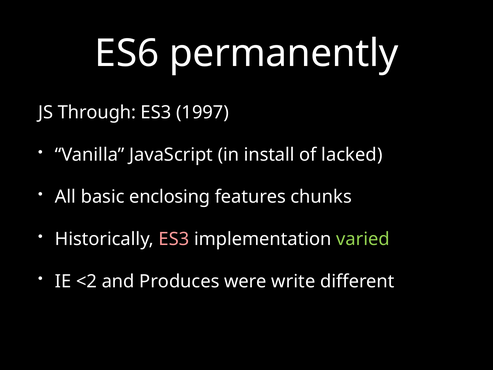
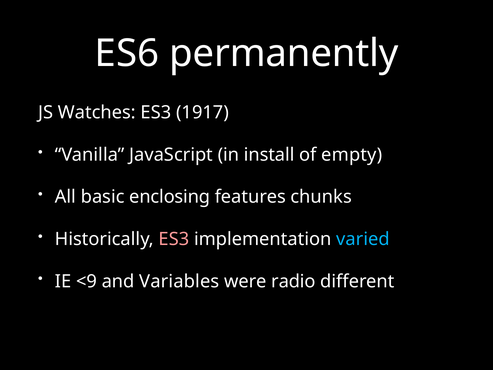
Through: Through -> Watches (97, 112)
1997: 1997 -> 1917 (203, 112)
lacked: lacked -> empty (352, 155)
varied colour: light green -> light blue (363, 239)
<2: <2 -> <9 (86, 281)
Produces: Produces -> Variables (179, 281)
write: write -> radio (293, 281)
